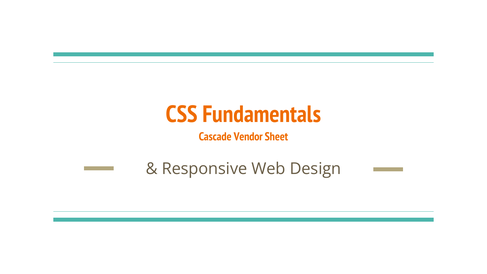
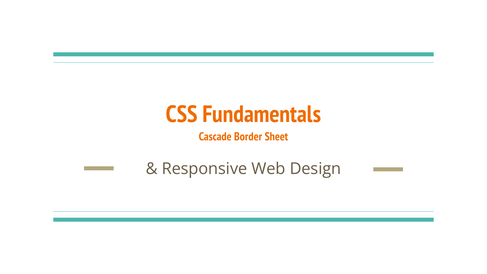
Vendor: Vendor -> Border (248, 137)
